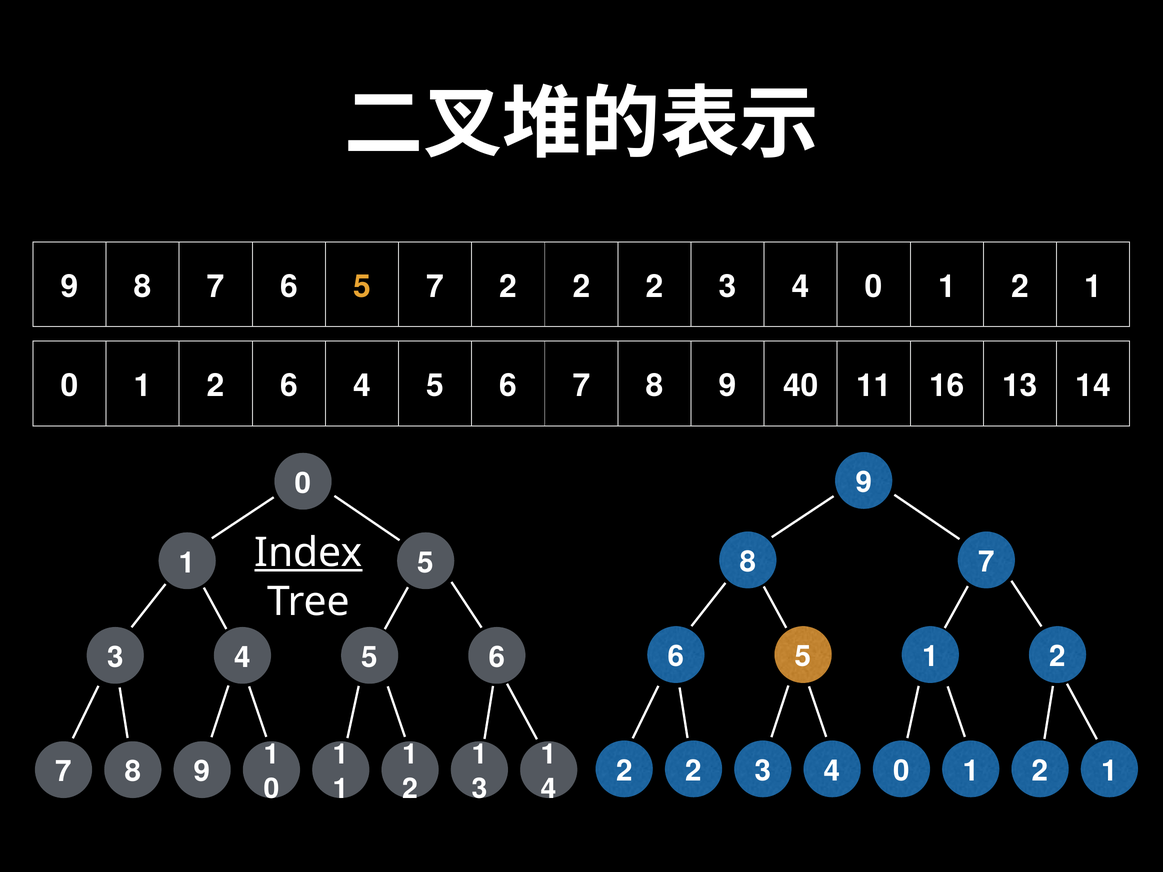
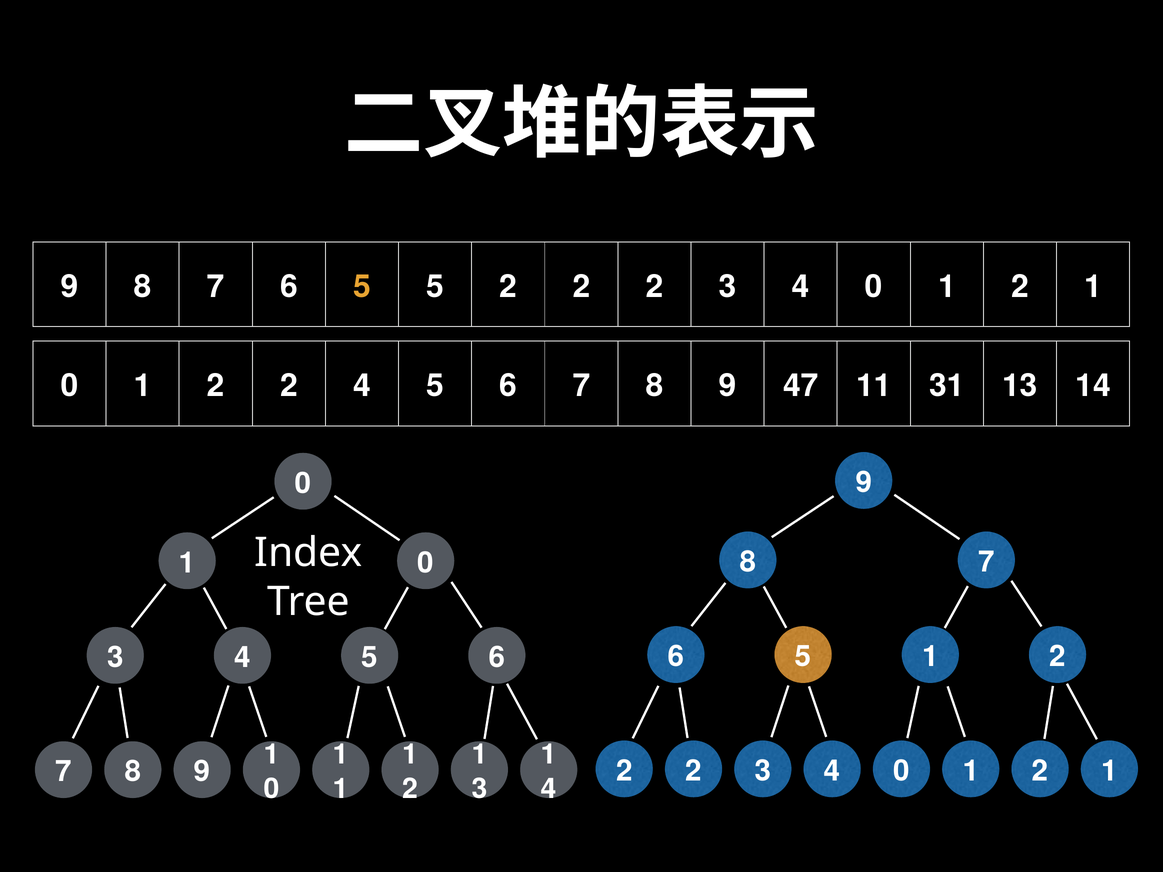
5 7: 7 -> 5 (435, 287)
0 1 2 6: 6 -> 2 (289, 386)
40: 40 -> 47 (801, 386)
16: 16 -> 31 (947, 386)
Index underline: present -> none (309, 553)
5: 5 -> 0 (426, 563)
